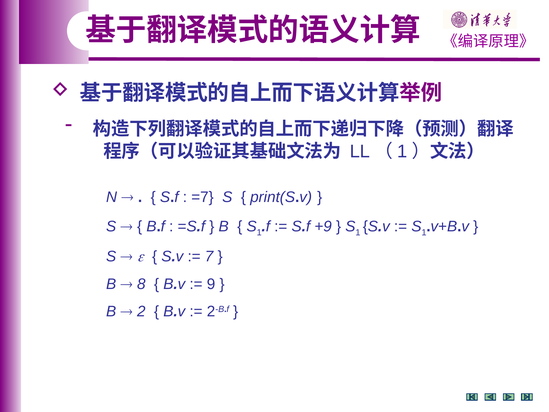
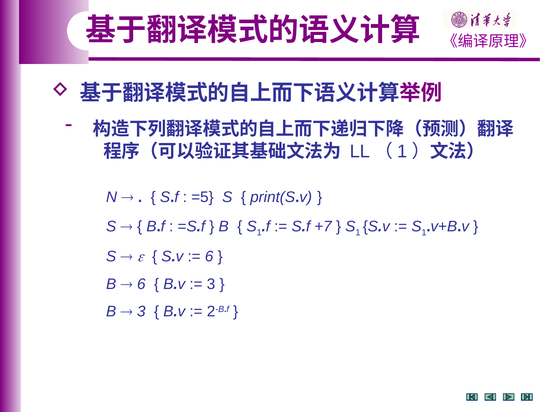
=7: =7 -> =5 (202, 197)
+9: +9 -> +7 (323, 226)
7: 7 -> 6 (209, 256)
8: 8 -> 6 (141, 284)
9: 9 -> 3 (211, 284)
2: 2 -> 3 (141, 311)
